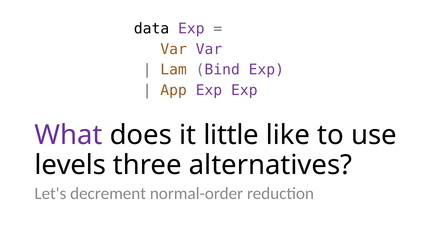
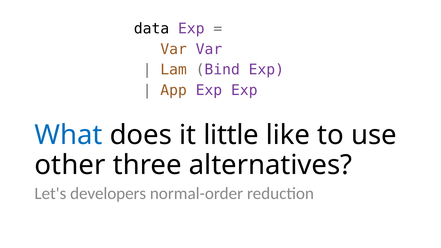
What colour: purple -> blue (69, 135)
levels: levels -> other (70, 165)
decrement: decrement -> developers (108, 194)
